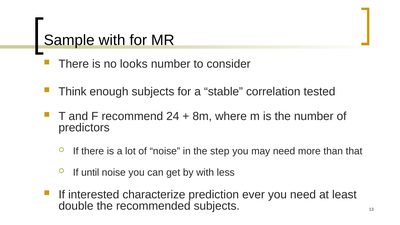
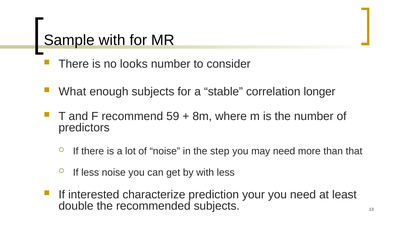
Think: Think -> What (72, 92)
tested: tested -> longer (320, 92)
24: 24 -> 59 (173, 116)
If until: until -> less (90, 172)
ever: ever -> your (254, 195)
